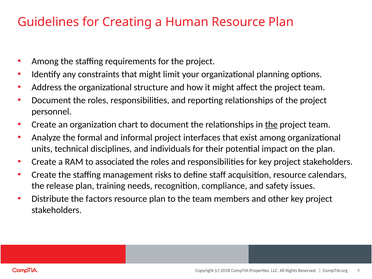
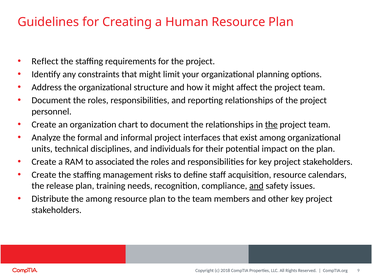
Among: Among -> Reflect (45, 61)
and underline: none -> present (256, 186)
the factors: factors -> among (99, 199)
